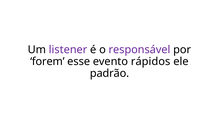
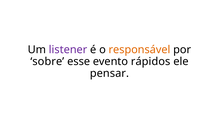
responsável colour: purple -> orange (140, 50)
forem: forem -> sobre (47, 62)
padrão: padrão -> pensar (109, 73)
